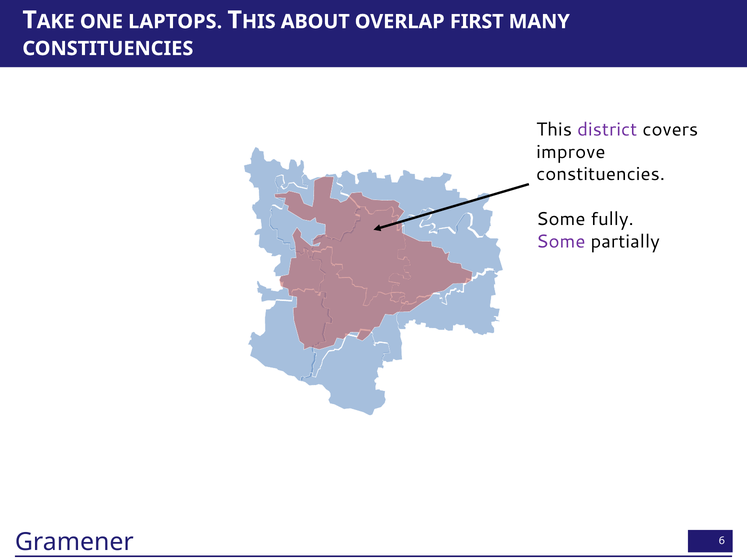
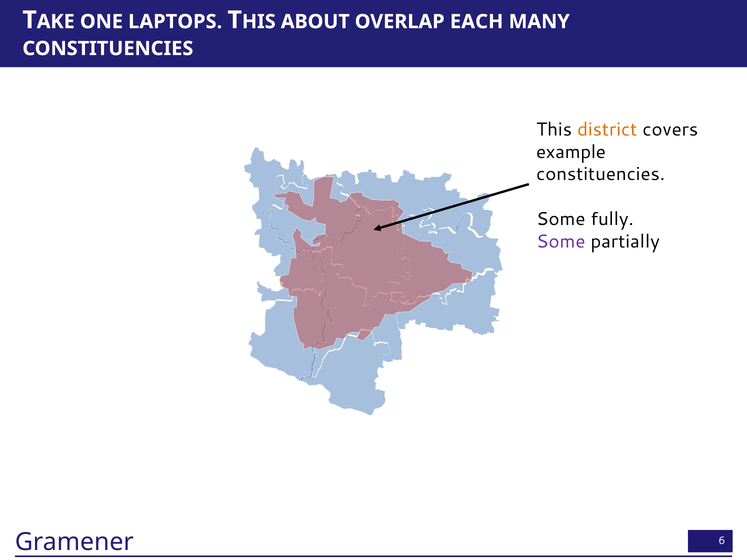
FIRST: FIRST -> EACH (477, 22)
district colour: purple -> orange (607, 130)
improve: improve -> example (571, 152)
